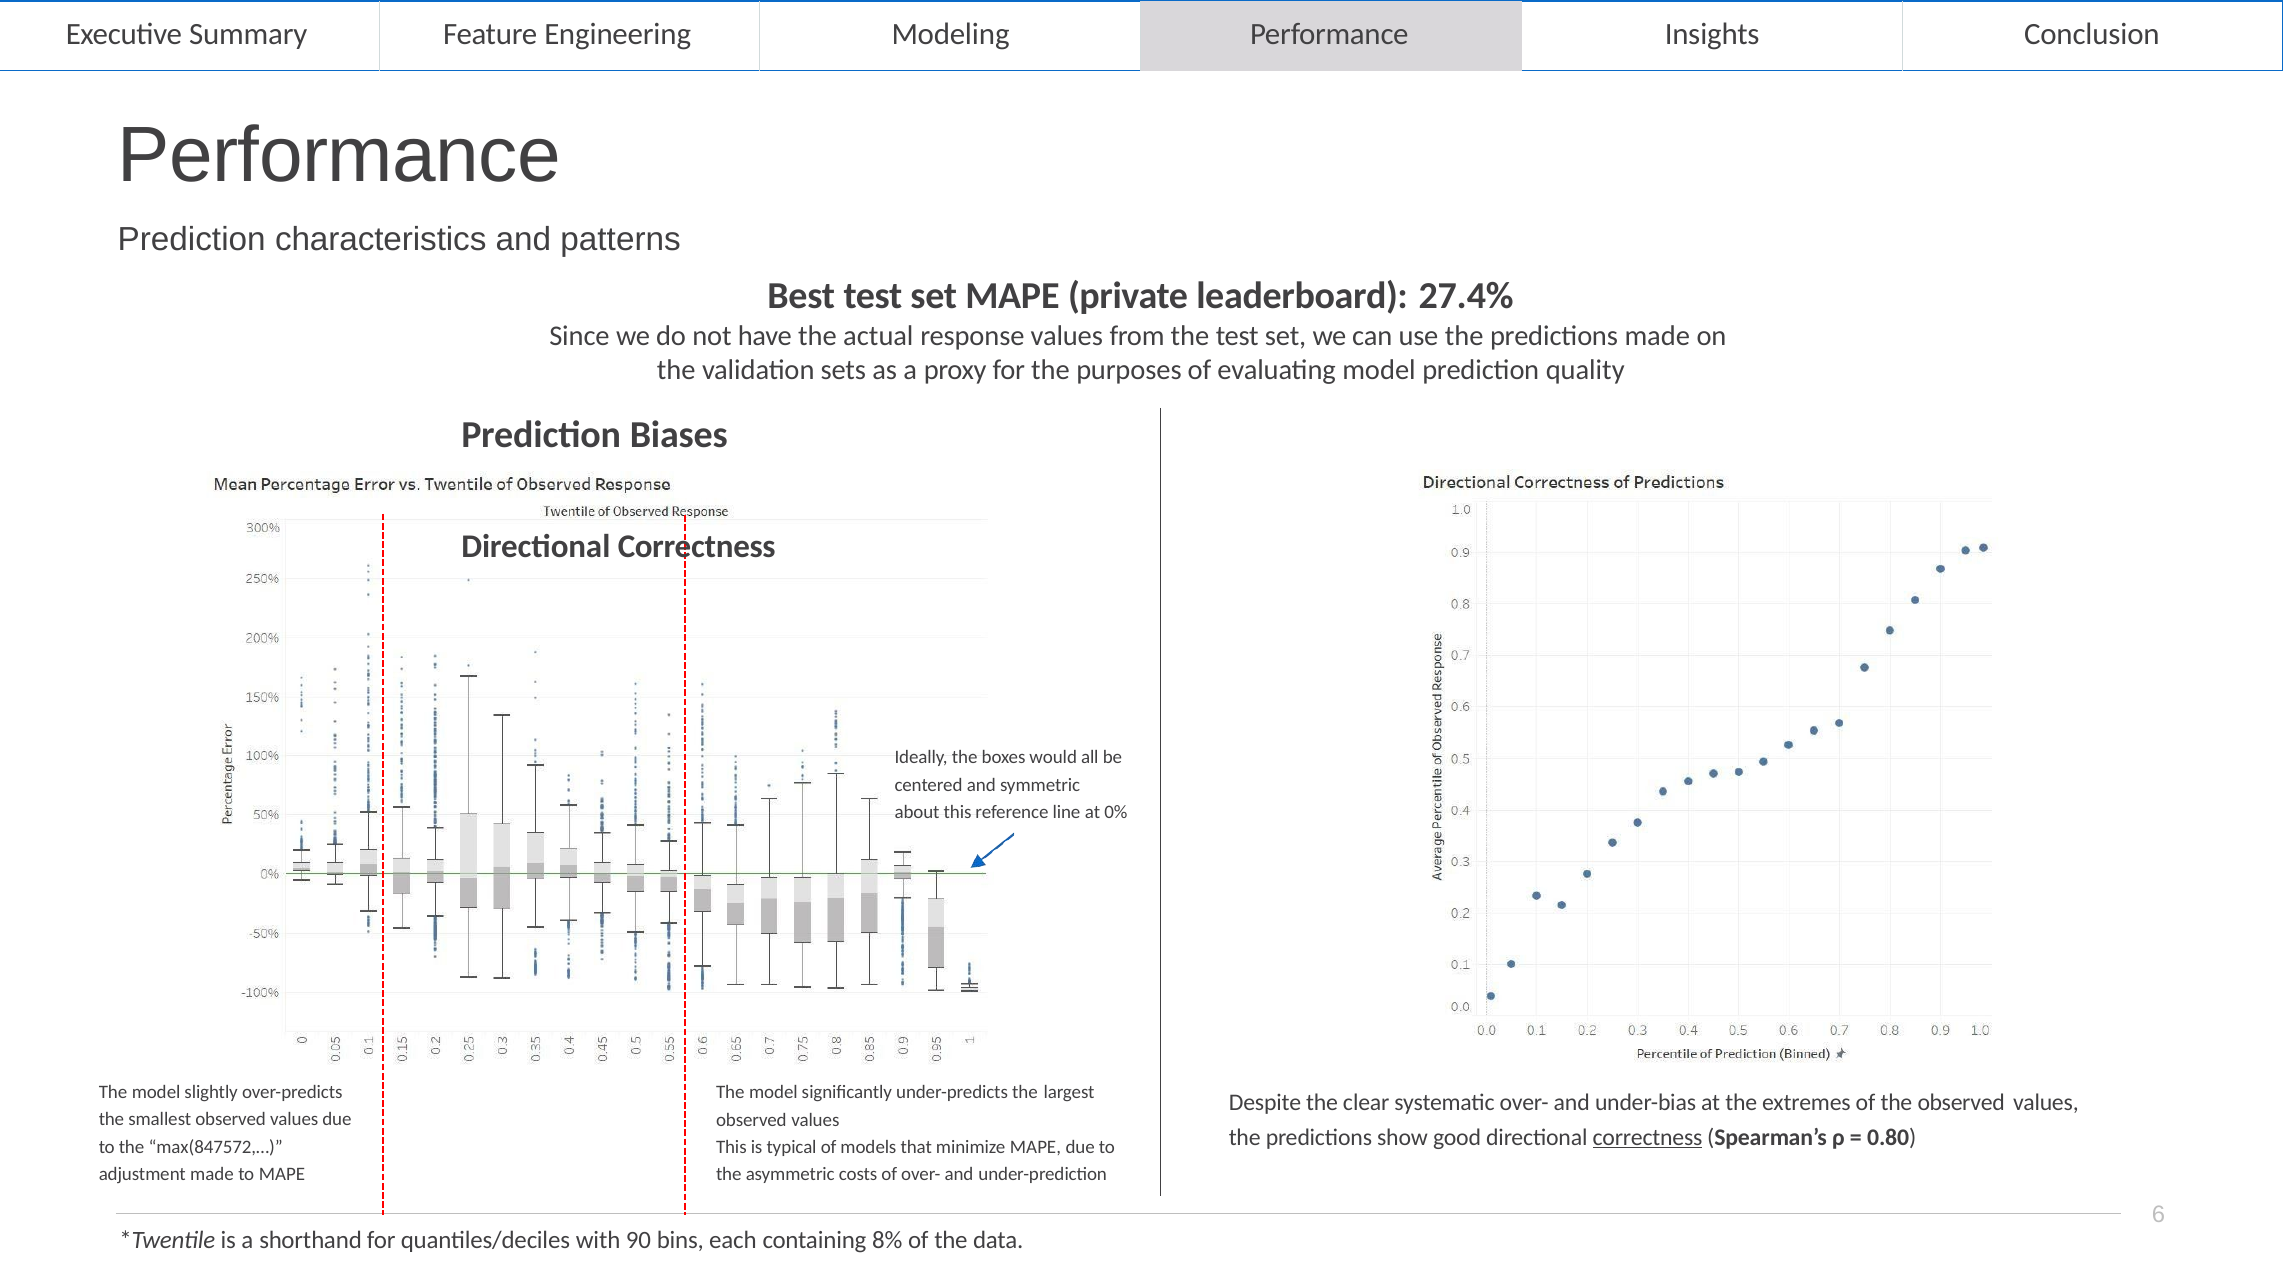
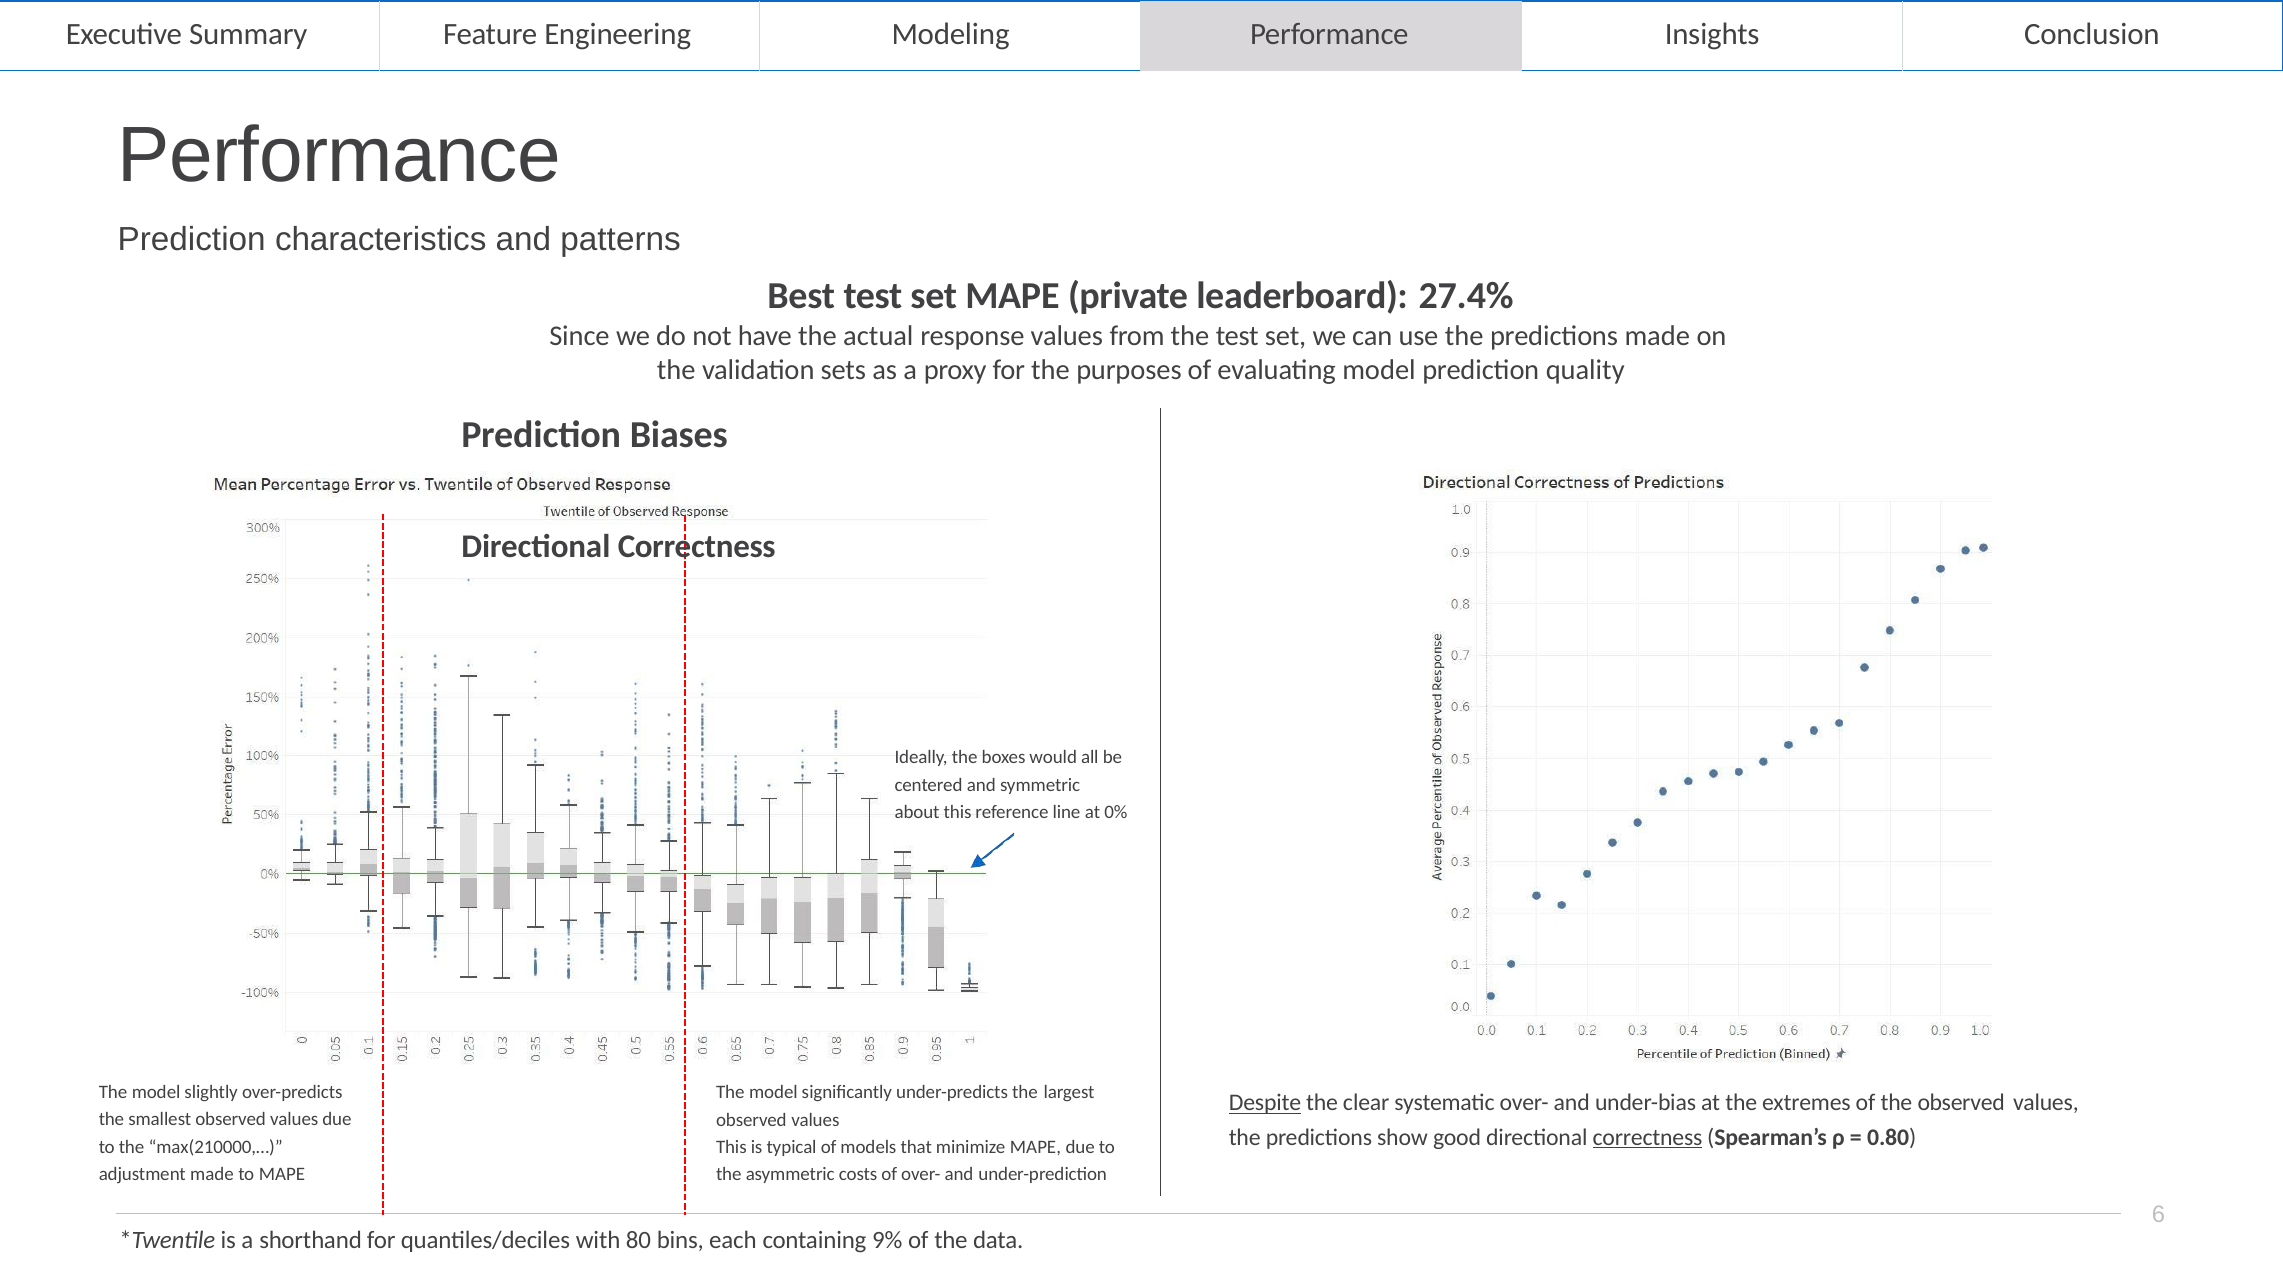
Despite underline: none -> present (1265, 1103)
max(847572,…: max(847572,… -> max(210000,… (216, 1147)
90: 90 -> 80 (639, 1240)
8%: 8% -> 9% (887, 1240)
